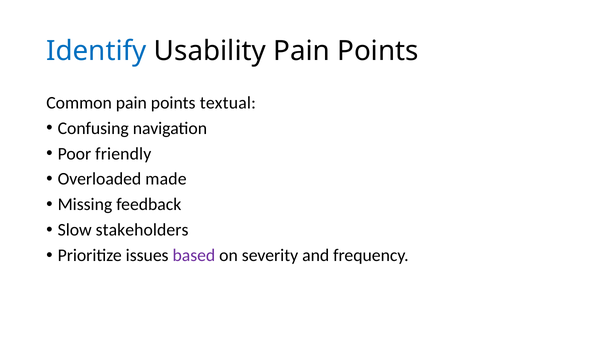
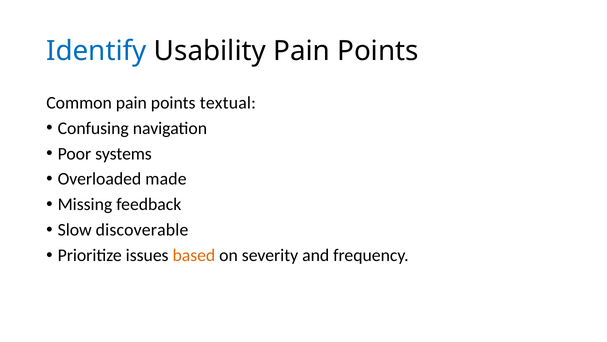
friendly: friendly -> systems (123, 153)
stakeholders: stakeholders -> discoverable (142, 230)
based colour: purple -> orange (194, 255)
